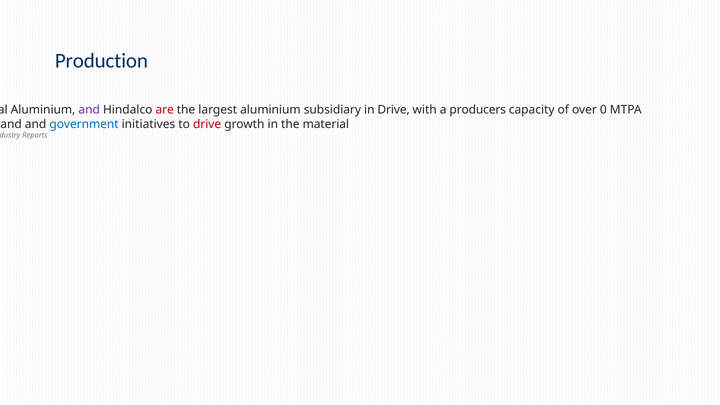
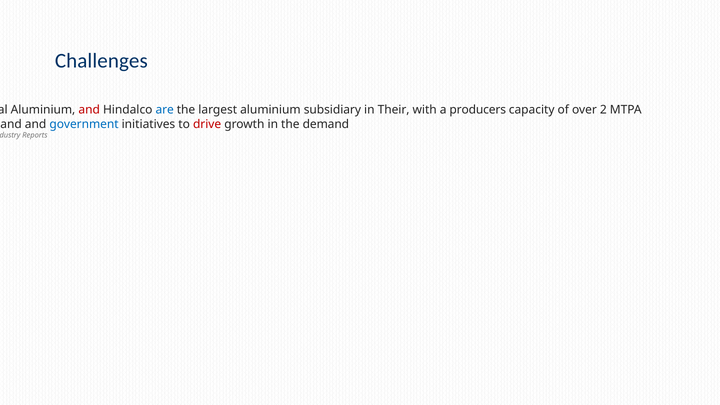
Production: Production -> Challenges (101, 61)
and colour: purple -> red (89, 110)
are colour: red -> blue (165, 110)
in Drive: Drive -> Their (394, 110)
0: 0 -> 2 (603, 110)
the material: material -> demand (326, 124)
